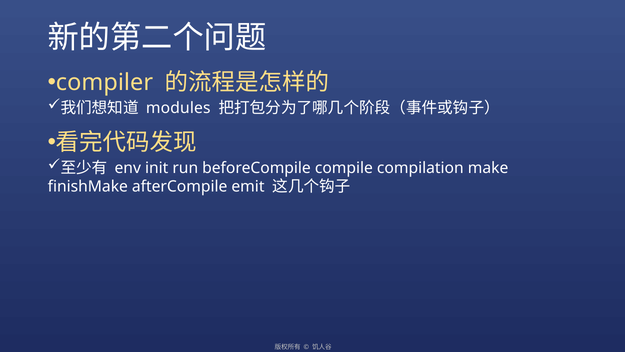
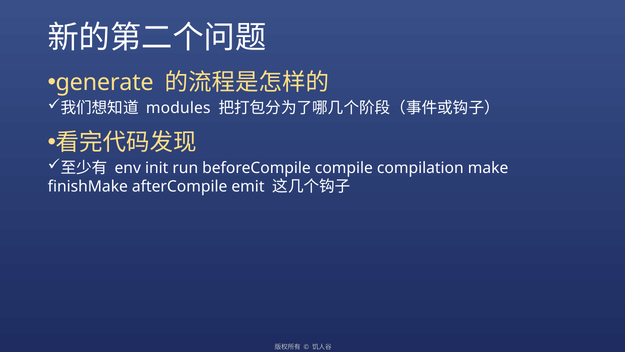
compiler: compiler -> generate (105, 83)
